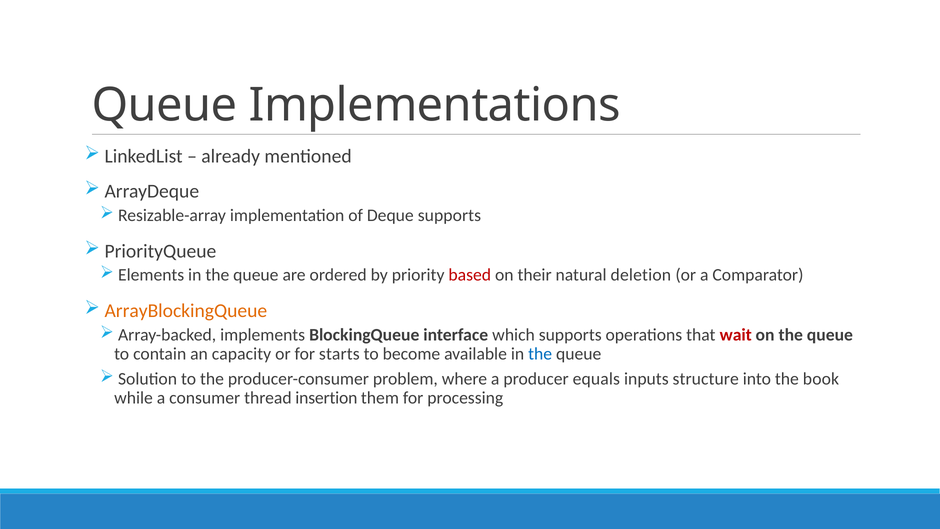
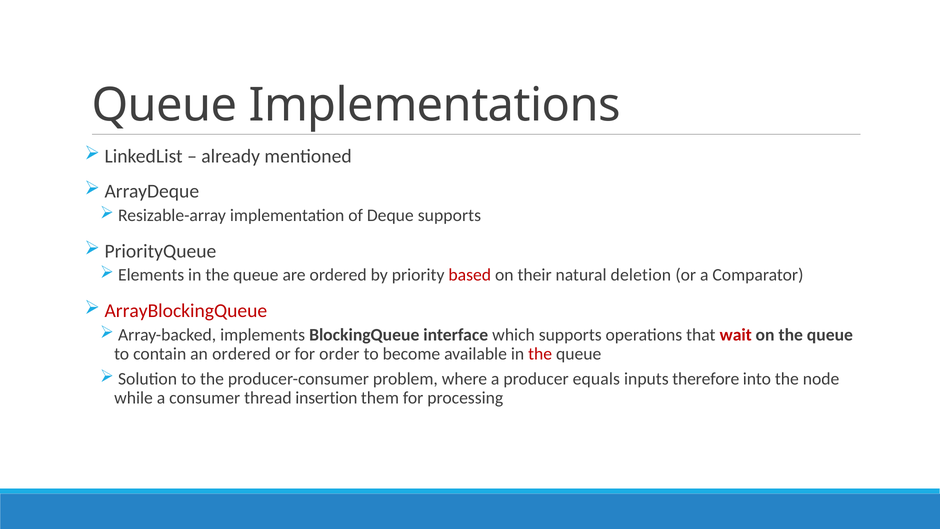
ArrayBlockingQueue colour: orange -> red (186, 311)
an capacity: capacity -> ordered (241, 354)
starts: starts -> order (339, 354)
the colour: blue -> red (540, 354)
structure: structure -> therefore (706, 379)
book: book -> node (821, 379)
